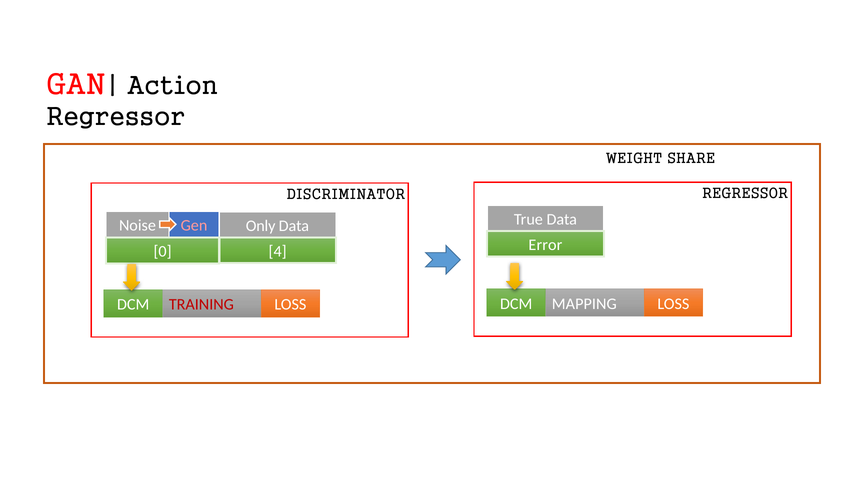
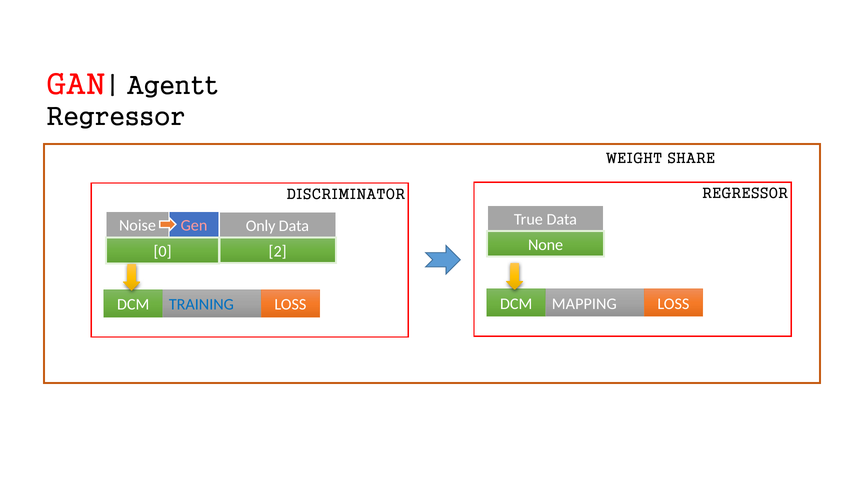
Action: Action -> Agentt (173, 86)
Error: Error -> None (546, 245)
4: 4 -> 2 (278, 251)
TRAINING colour: red -> blue (201, 305)
